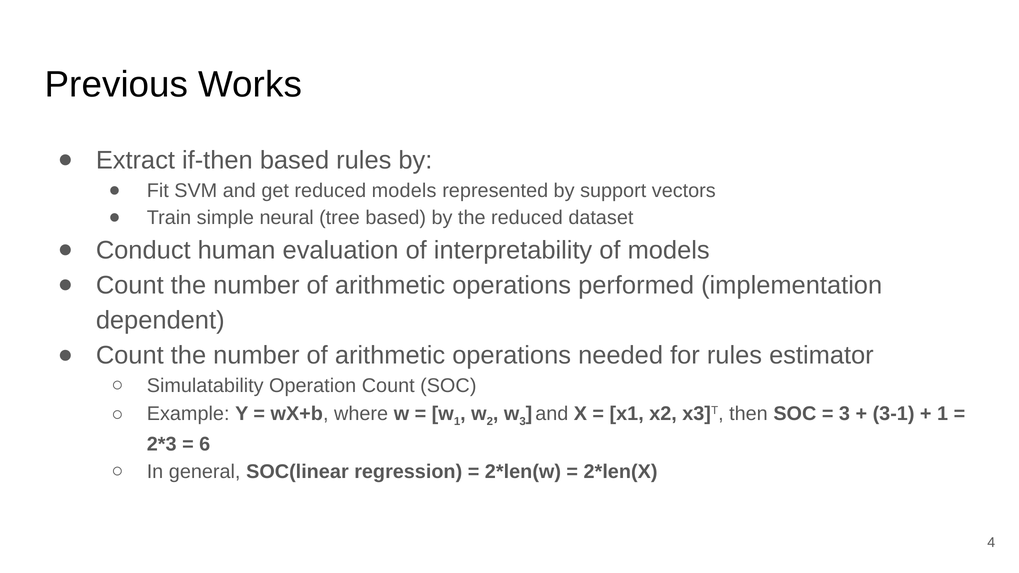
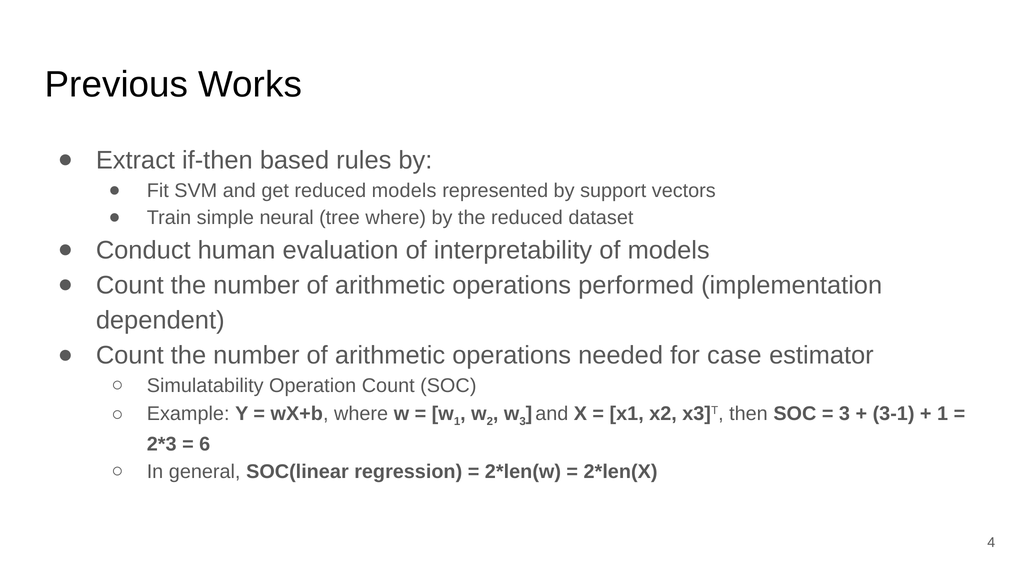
tree based: based -> where (396, 218)
for rules: rules -> case (734, 356)
